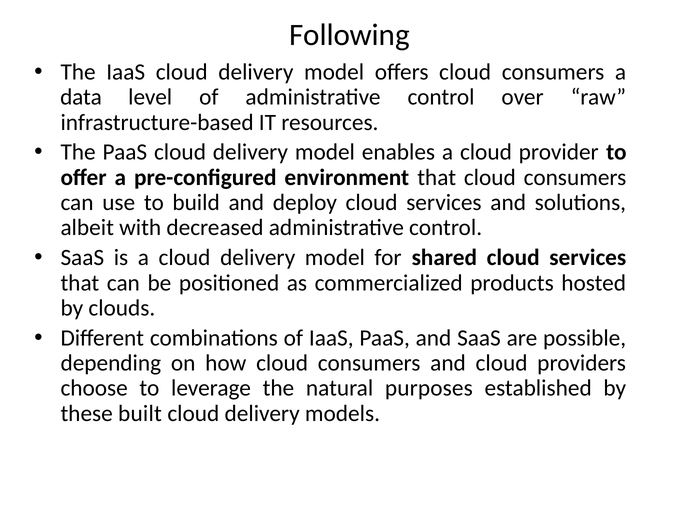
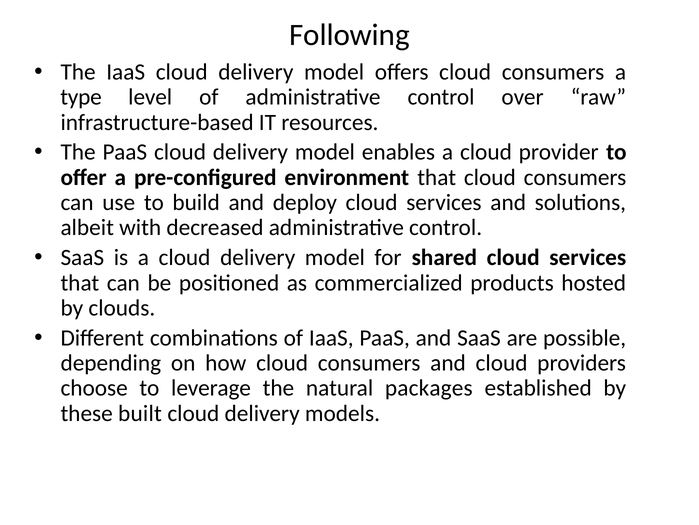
data: data -> type (81, 97)
purposes: purposes -> packages (429, 388)
